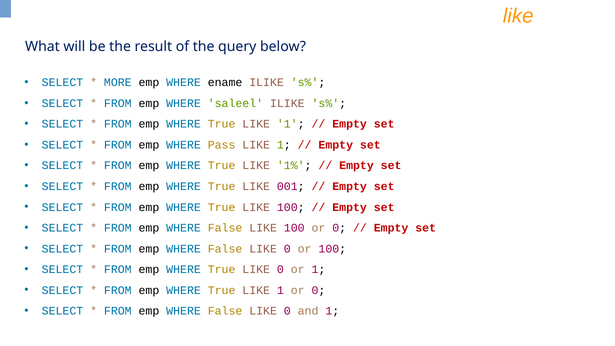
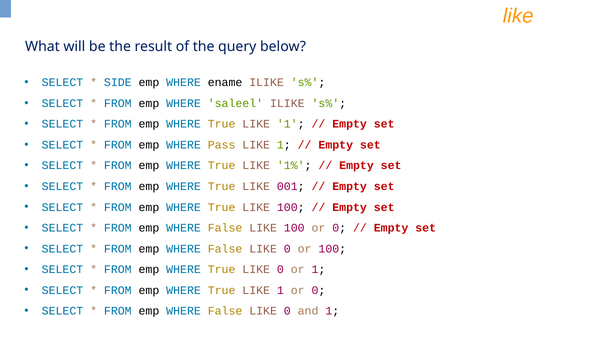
MORE: MORE -> SIDE (118, 83)
